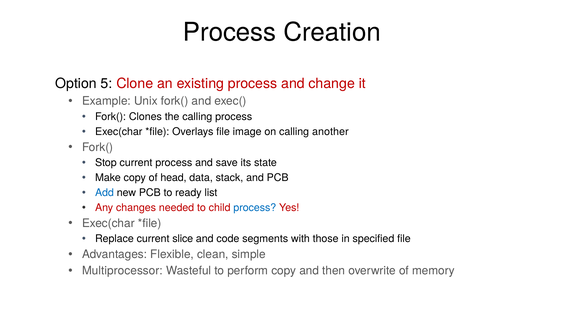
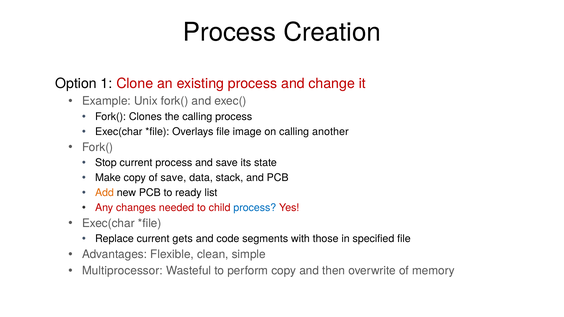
5: 5 -> 1 (107, 84)
of head: head -> save (173, 178)
Add colour: blue -> orange (104, 193)
slice: slice -> gets (183, 239)
